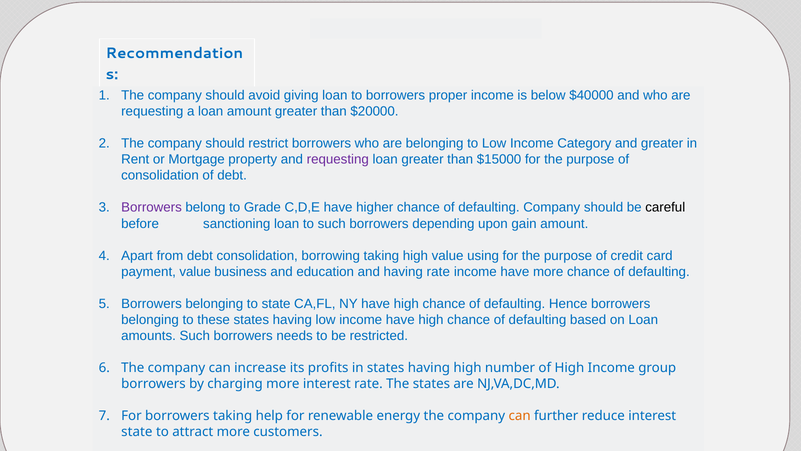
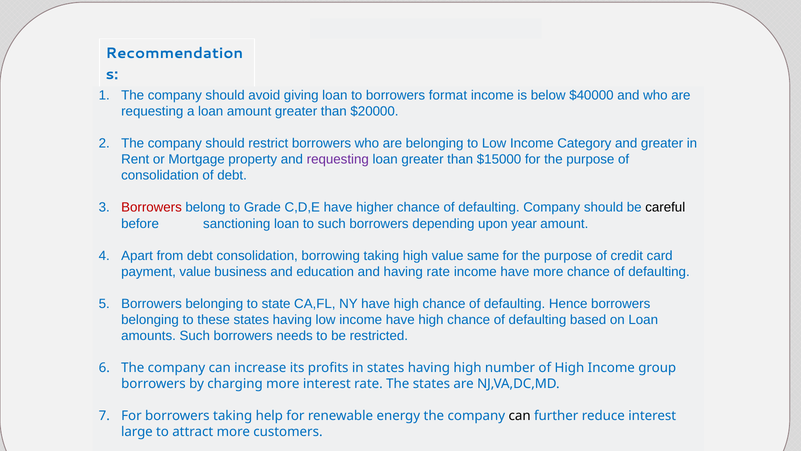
proper: proper -> format (448, 95)
Borrowers colour: purple -> red (152, 207)
gain: gain -> year (524, 223)
using: using -> same (483, 255)
can colour: orange -> black (520, 416)
state: state -> large (137, 432)
